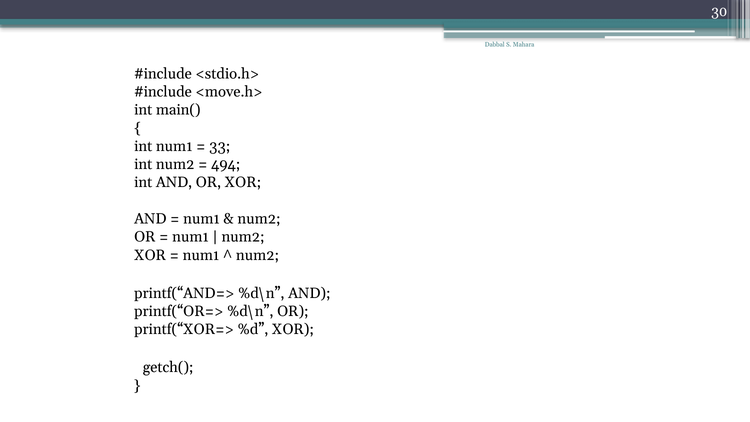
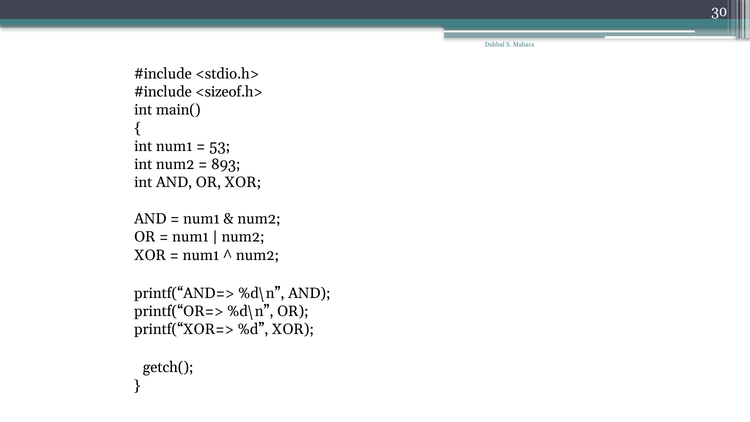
<move.h>: <move.h> -> <sizeof.h> (229, 92)
33: 33 -> 53 (220, 146)
494: 494 -> 893 (226, 164)
